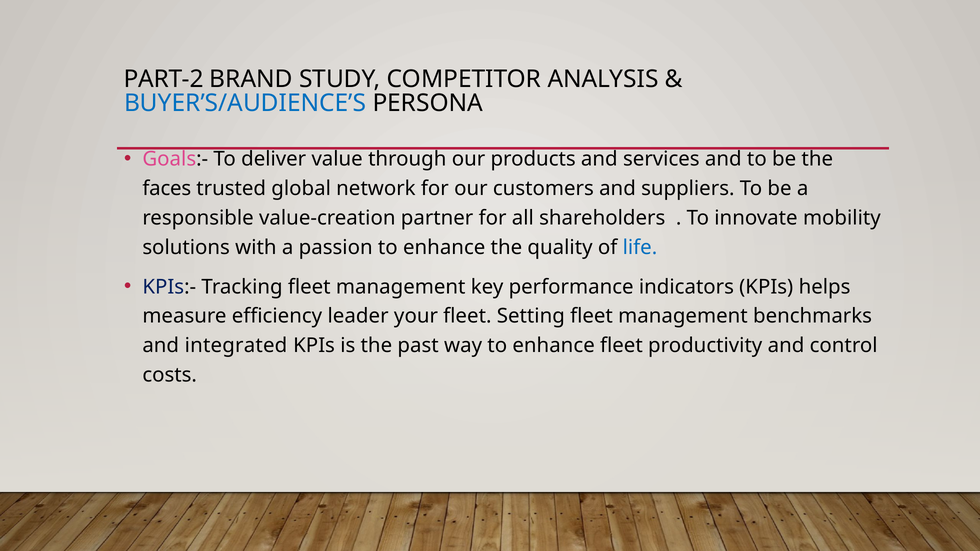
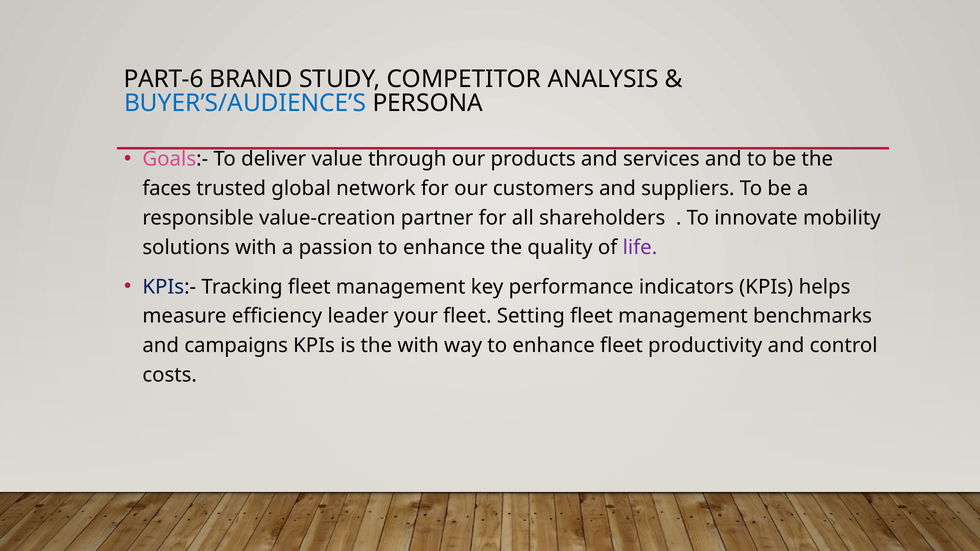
PART-2: PART-2 -> PART-6 (164, 79)
life colour: blue -> purple (640, 247)
integrated: integrated -> campaigns (236, 346)
the past: past -> with (418, 346)
